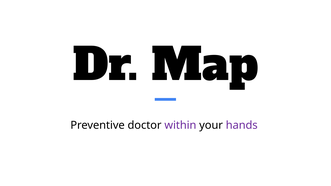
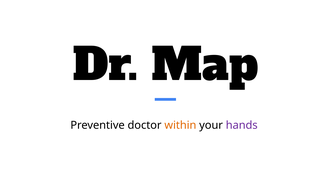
within colour: purple -> orange (180, 125)
